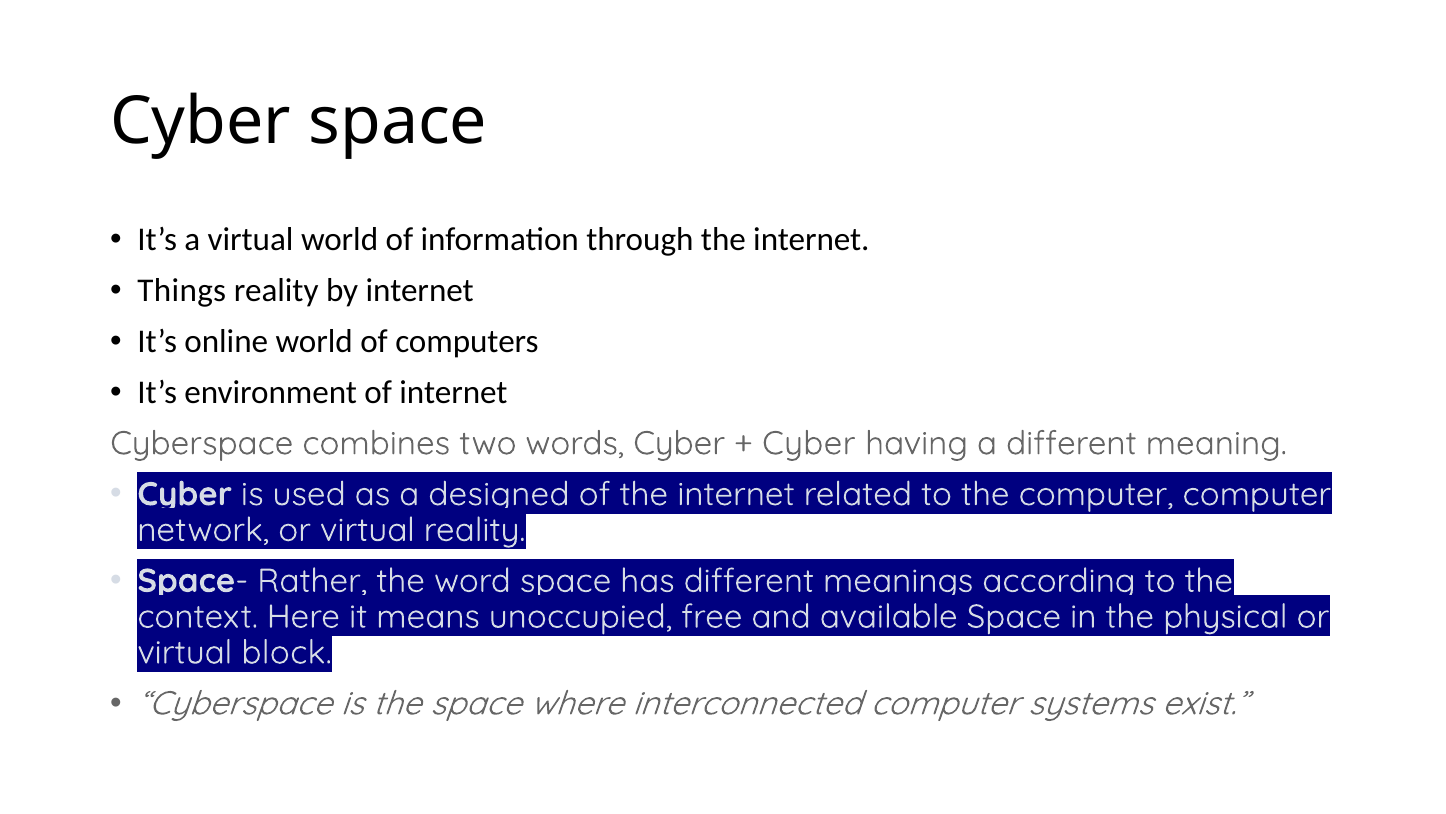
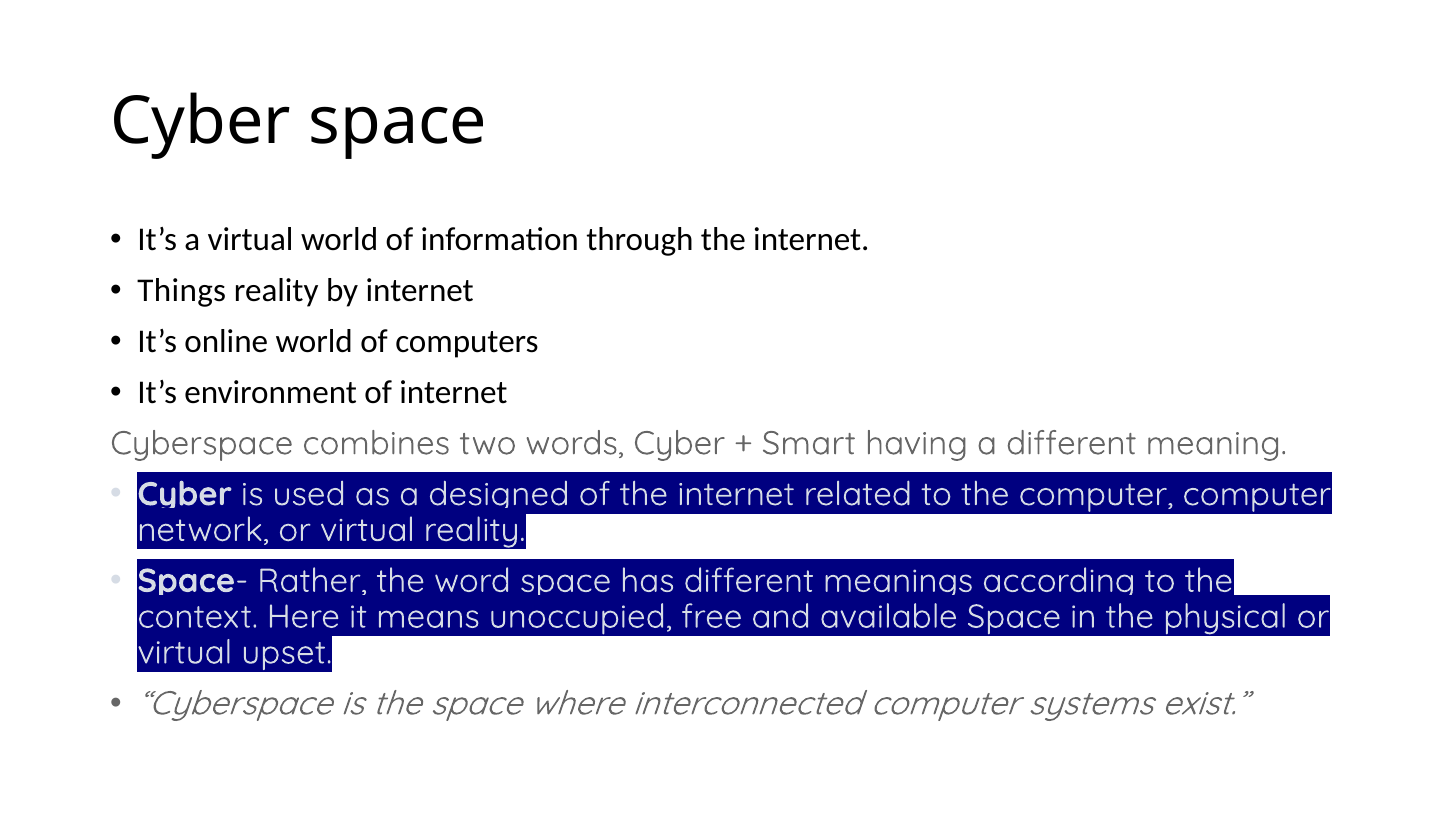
Cyber: Cyber -> Smart (809, 443)
block: block -> upset (287, 652)
